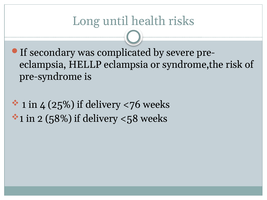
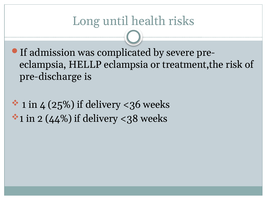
secondary: secondary -> admission (52, 53)
syndrome,the: syndrome,the -> treatment,the (193, 65)
pre-syndrome: pre-syndrome -> pre-discharge (51, 77)
<76: <76 -> <36 (132, 105)
58%: 58% -> 44% (59, 119)
<58: <58 -> <38 (129, 119)
